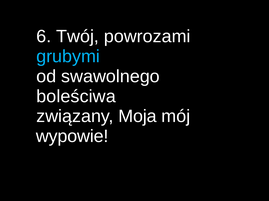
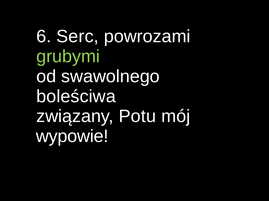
Twój: Twój -> Serc (77, 37)
grubymi colour: light blue -> light green (68, 57)
Moja: Moja -> Potu (137, 117)
